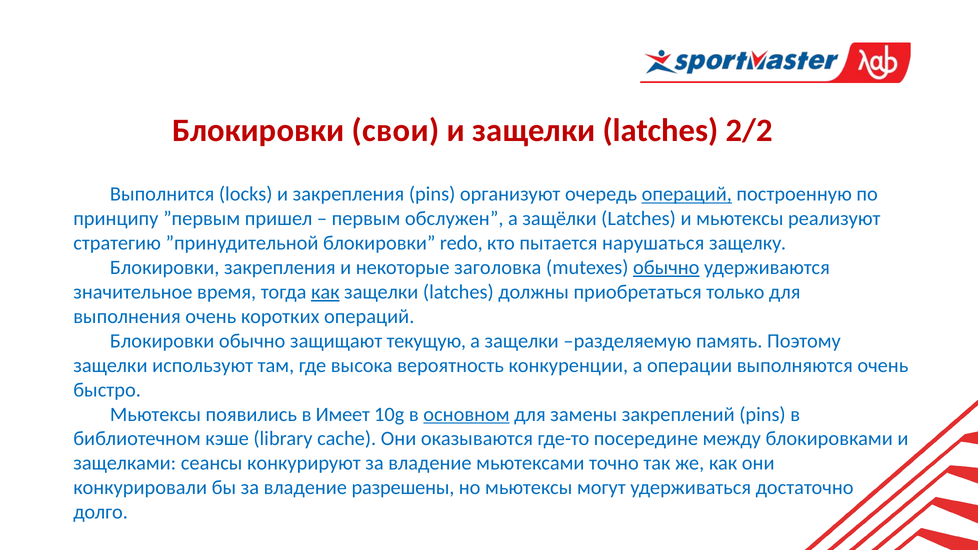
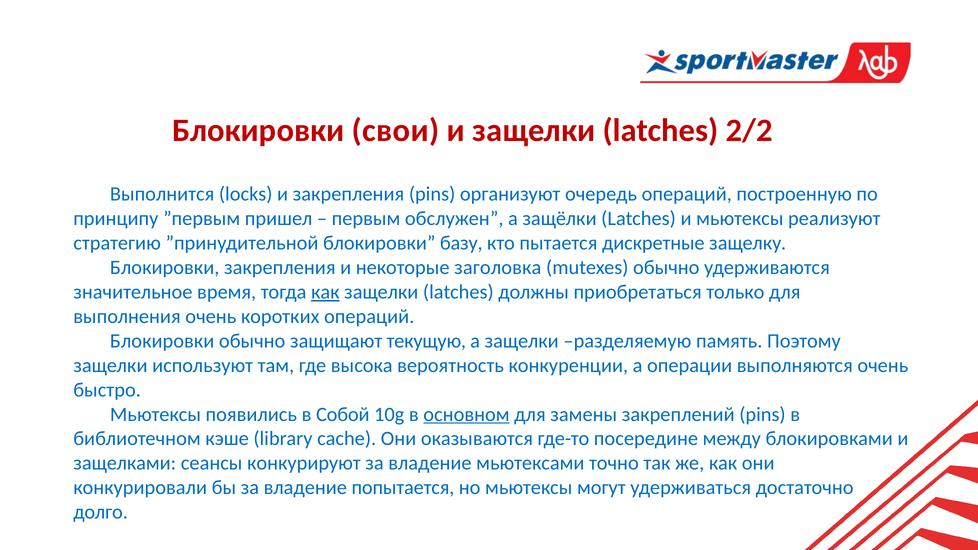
операций underline: present -> none (687, 194)
redo: redo -> базу (461, 243)
нарушаться: нарушаться -> дискретные (653, 243)
обычно underline: present -> none (666, 268)
Имеет: Имеет -> Собой (343, 414)
разрешены: разрешены -> попытается (403, 488)
